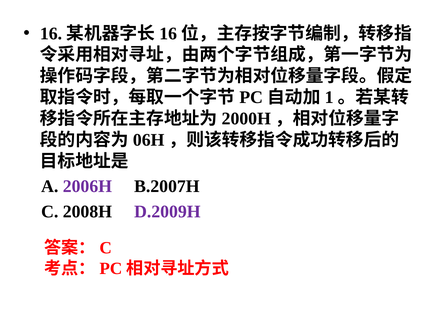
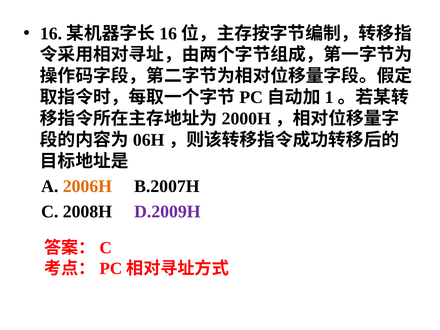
2006H colour: purple -> orange (87, 186)
